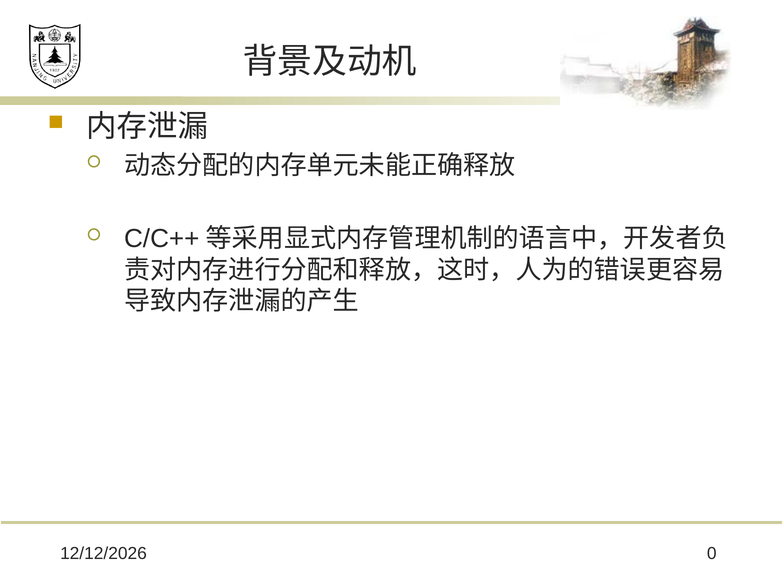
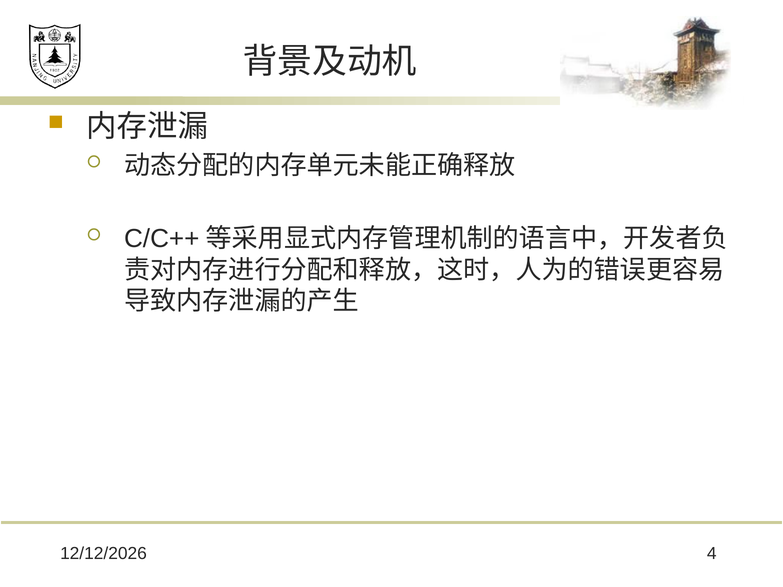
0: 0 -> 4 (712, 554)
